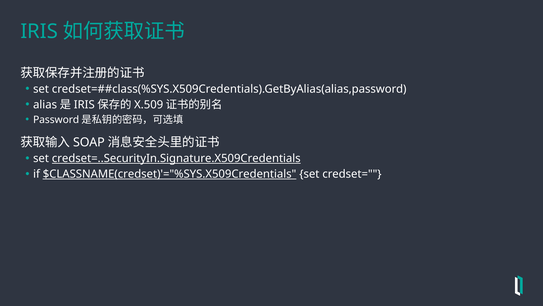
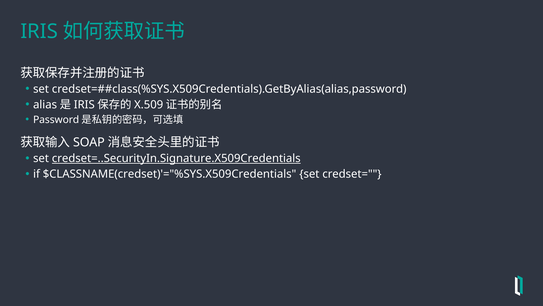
$CLASSNAME(credset)'="%SYS.X509Credentials underline: present -> none (170, 174)
